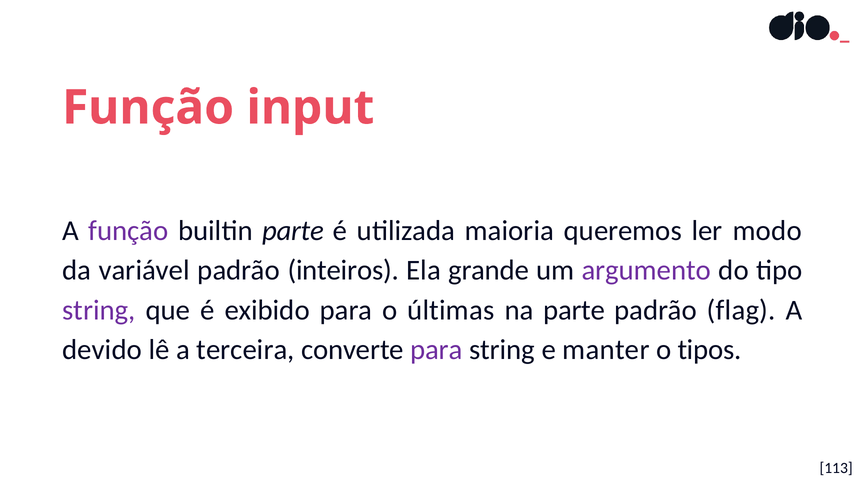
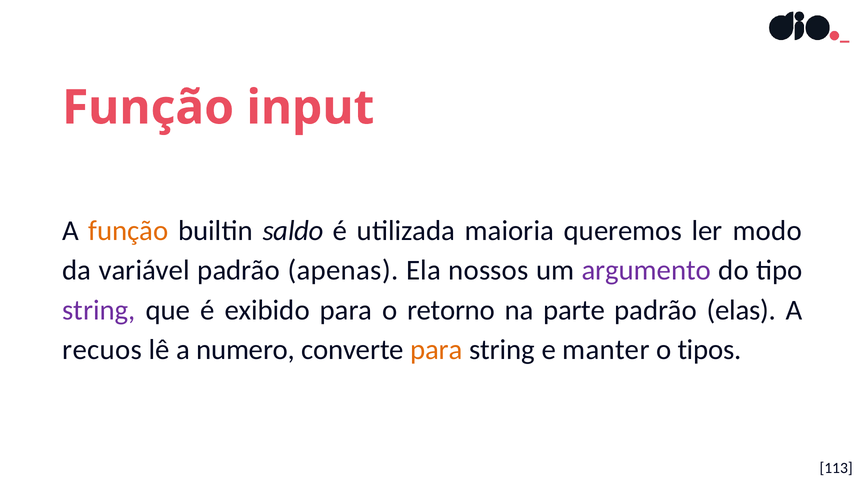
função colour: purple -> orange (128, 231)
builtin parte: parte -> saldo (293, 231)
inteiros: inteiros -> apenas (343, 271)
grande: grande -> nossos (488, 271)
últimas: últimas -> retorno (451, 310)
flag: flag -> elas (741, 310)
devido: devido -> recuos (102, 350)
terceira: terceira -> numero (246, 350)
para colour: purple -> orange (437, 350)
